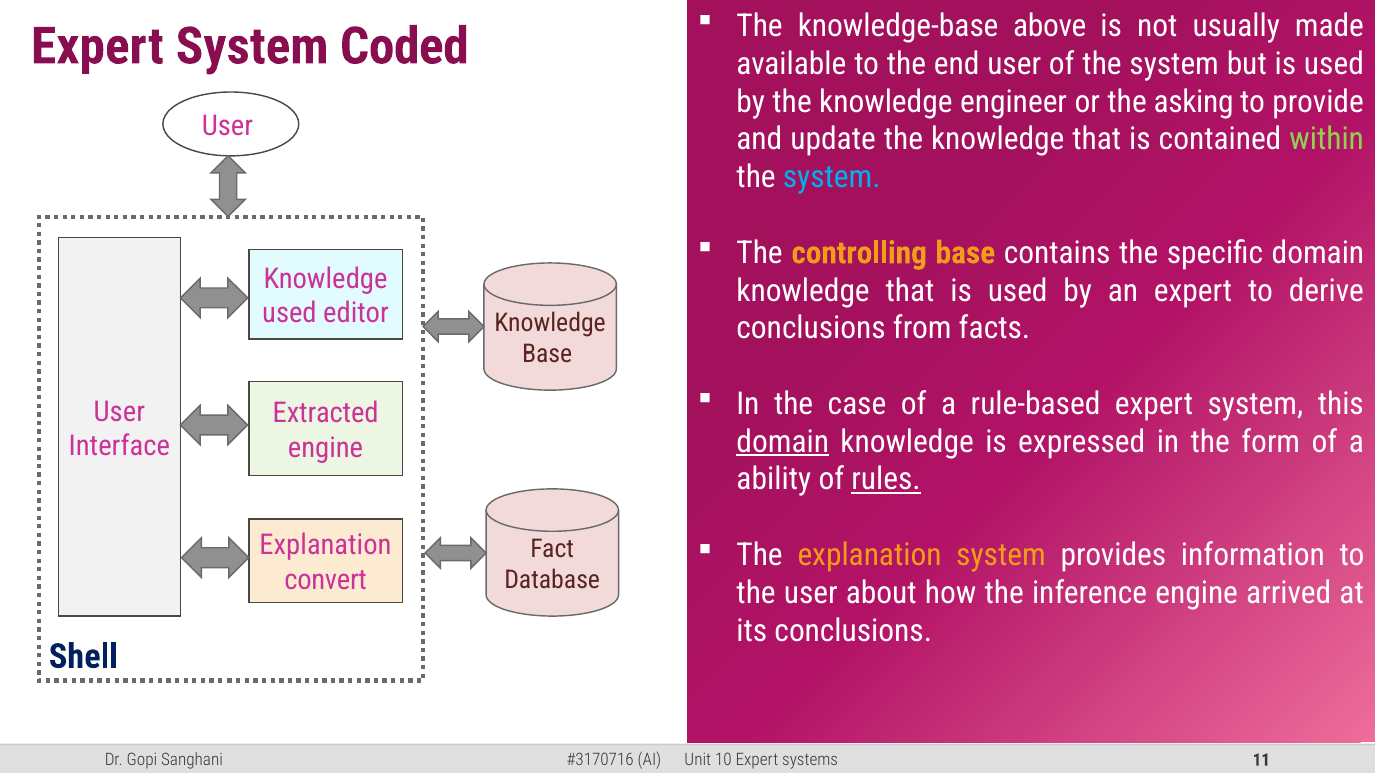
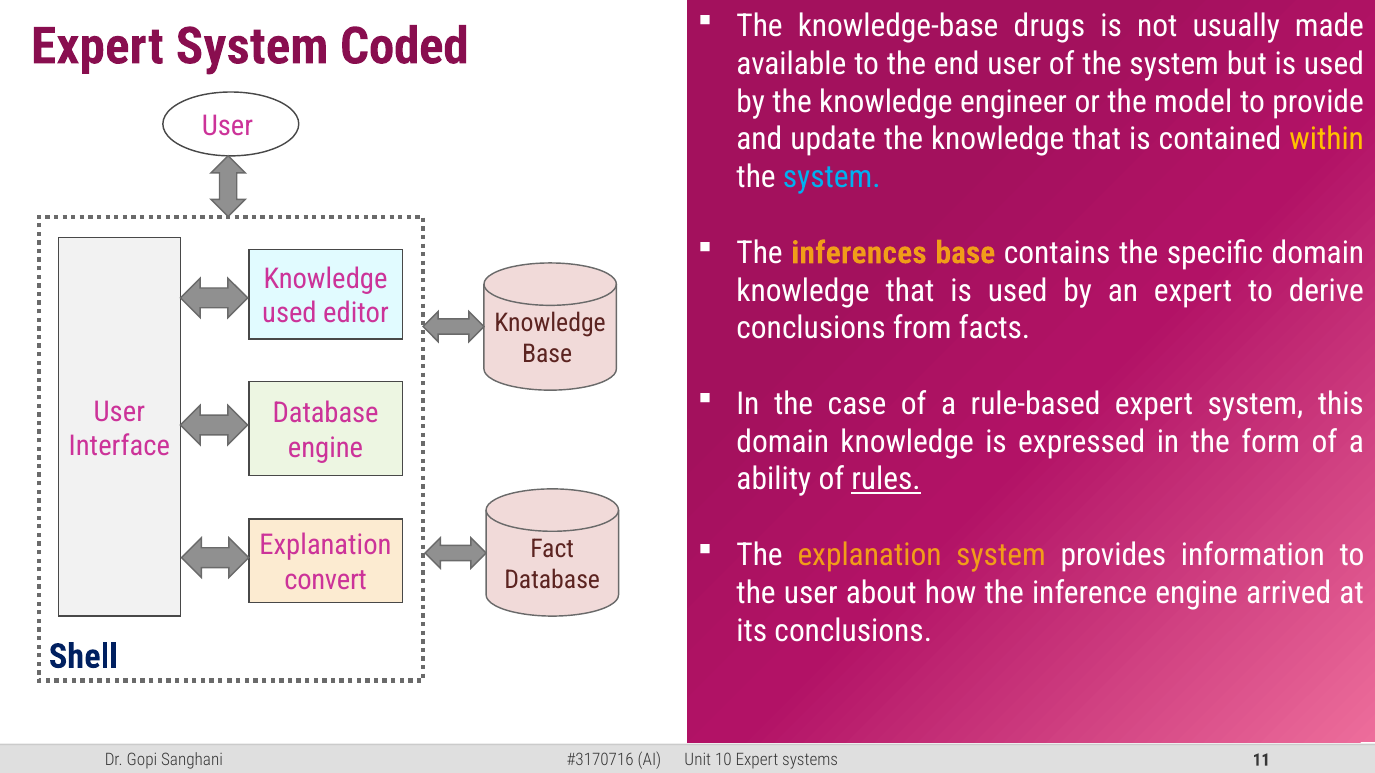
above: above -> drugs (1049, 26)
asking: asking -> model (1193, 102)
within colour: light green -> yellow (1327, 140)
controlling: controlling -> inferences (859, 253)
Extracted: Extracted -> Database (326, 413)
domain underline: present -> none (783, 442)
